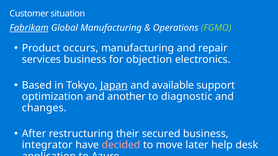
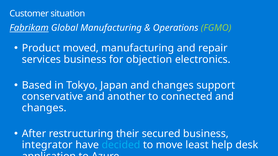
occurs: occurs -> moved (81, 48)
Japan underline: present -> none (114, 86)
available: available -> changes (173, 86)
optimization: optimization -> conservative (53, 97)
diagnostic: diagnostic -> connected (187, 97)
decided colour: pink -> light blue (121, 145)
later: later -> least (197, 145)
